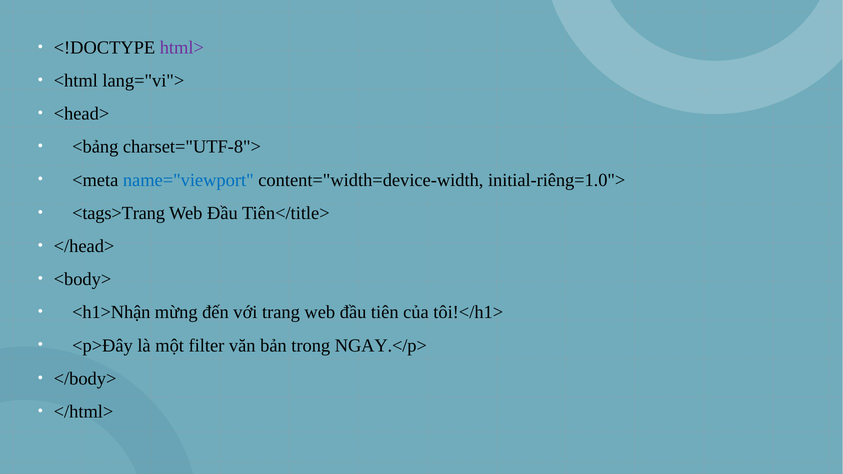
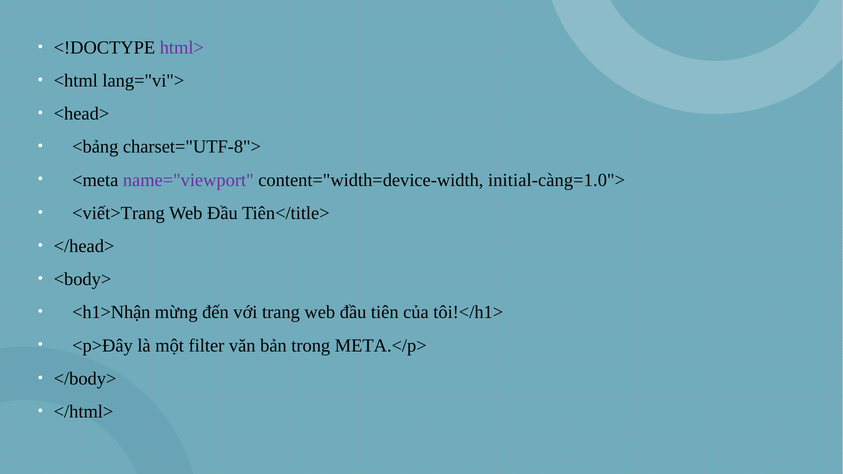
name="viewport colour: blue -> purple (188, 180)
initial-riêng=1.0">: initial-riêng=1.0"> -> initial-càng=1.0"> (557, 180)
<tags>Trang: <tags>Trang -> <viết>Trang (119, 213)
NGAY.</p>: NGAY.</p> -> META.</p> (381, 346)
